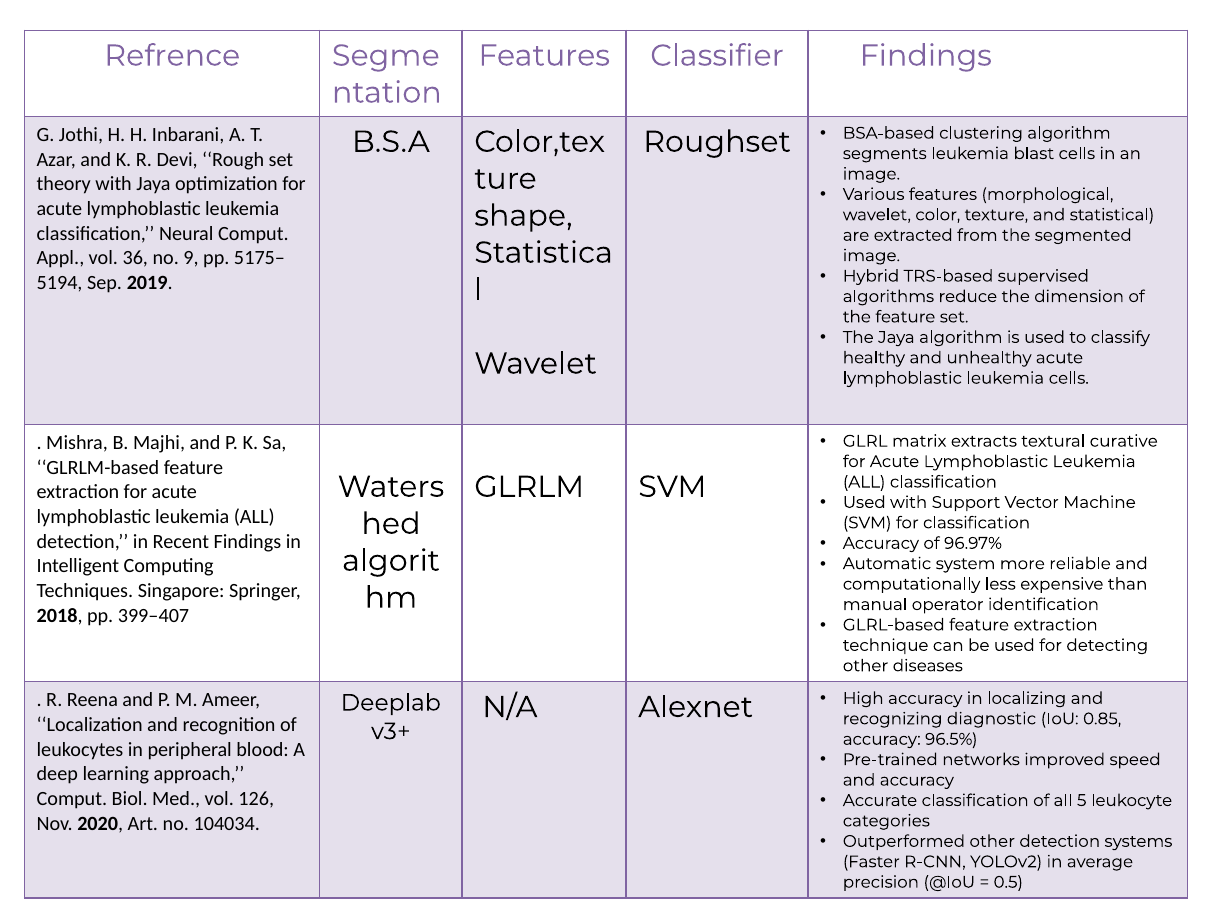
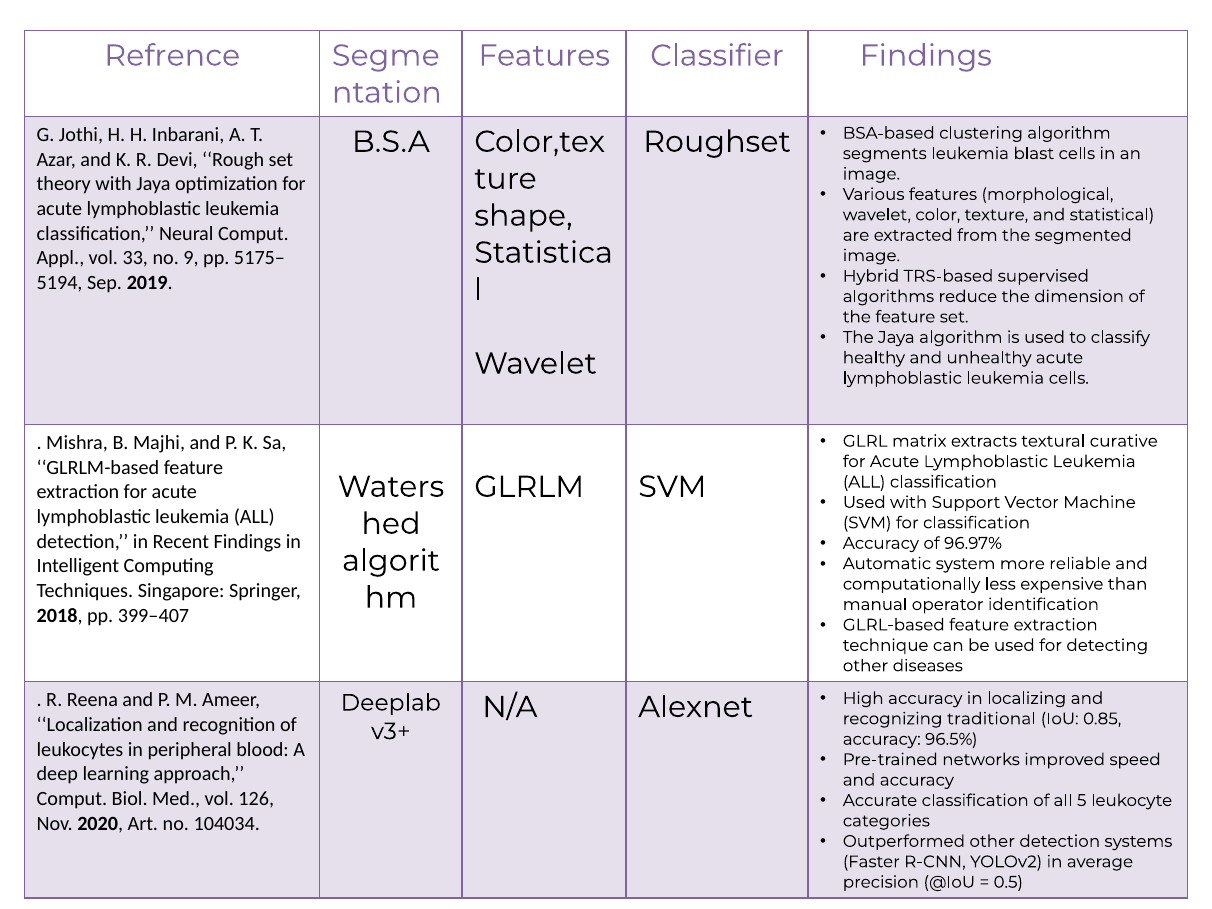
36: 36 -> 33 (135, 258)
diagnostic: diagnostic -> traditional (992, 719)
